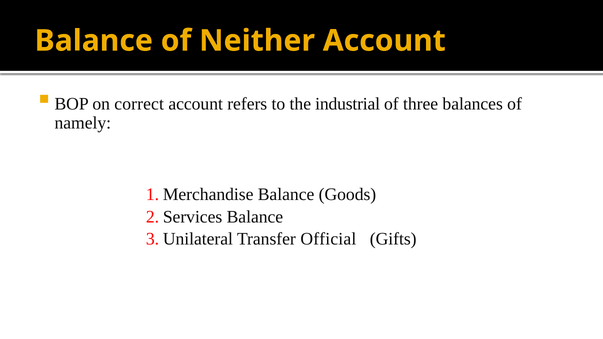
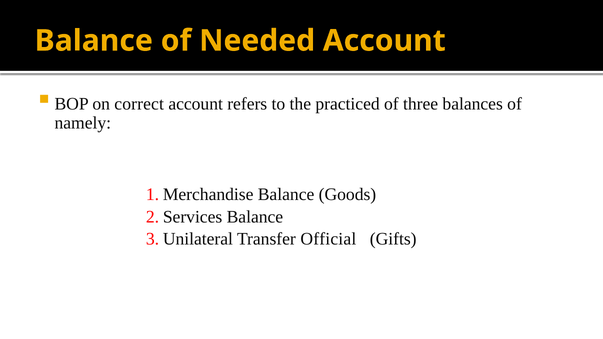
Neither: Neither -> Needed (257, 41)
industrial: industrial -> practiced (348, 104)
